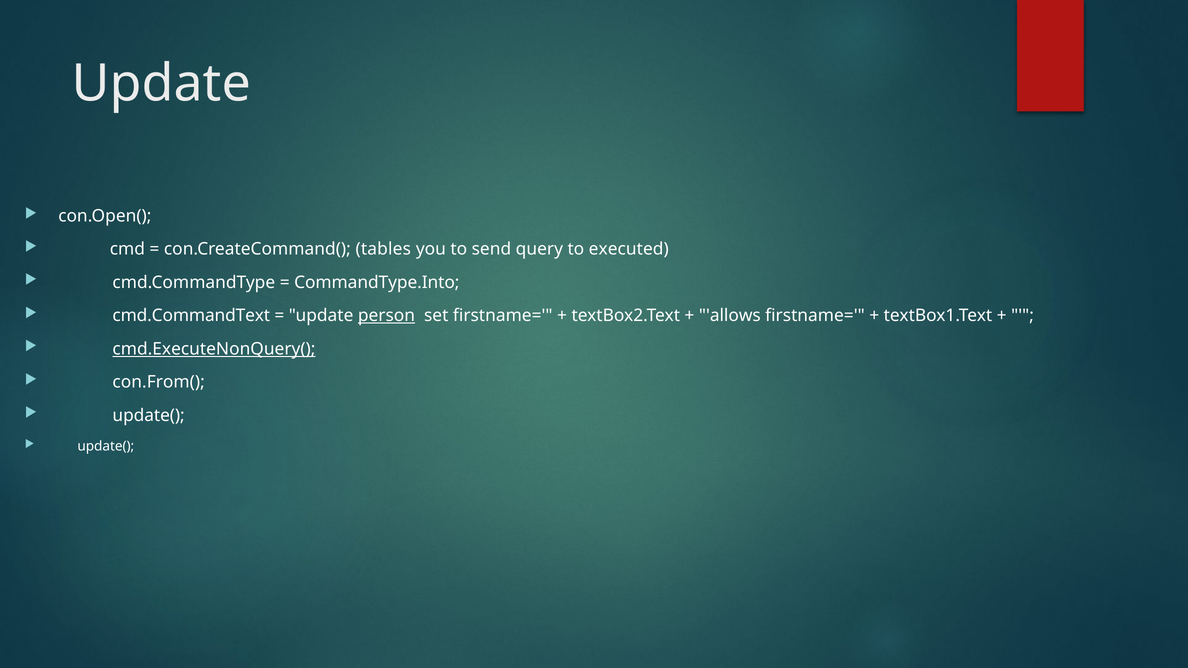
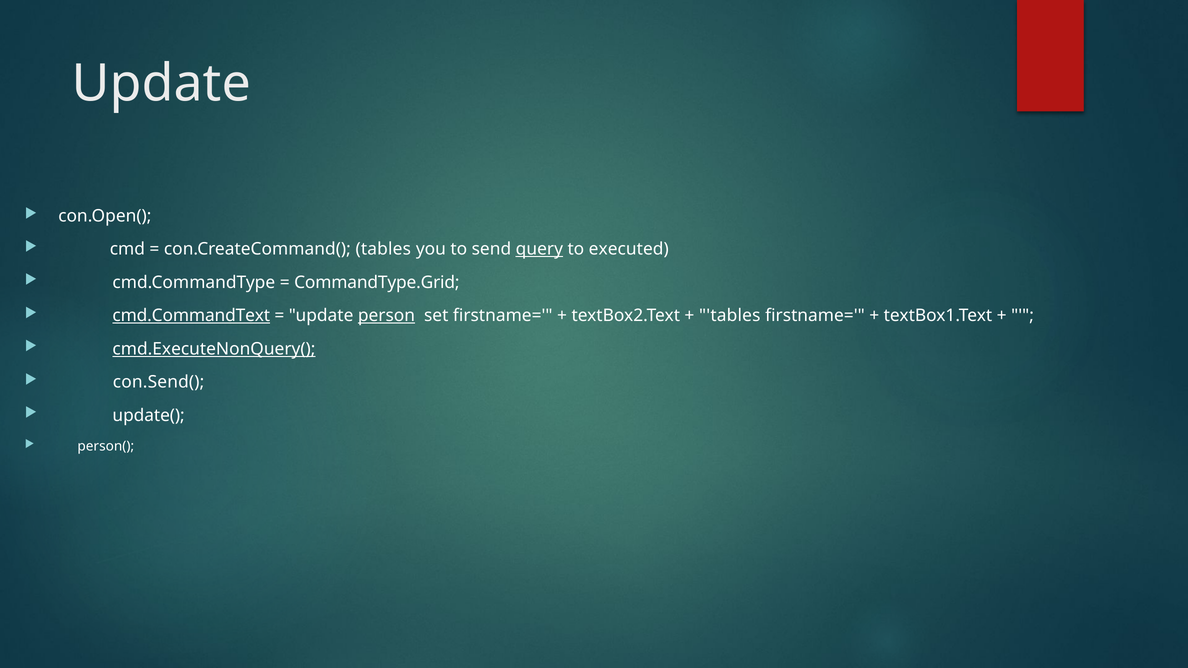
query underline: none -> present (539, 249)
CommandType.Into: CommandType.Into -> CommandType.Grid (377, 283)
cmd.CommandText underline: none -> present (191, 316)
allows: allows -> tables (730, 316)
con.From(: con.From( -> con.Send( (159, 382)
update(: update( -> person( (106, 446)
